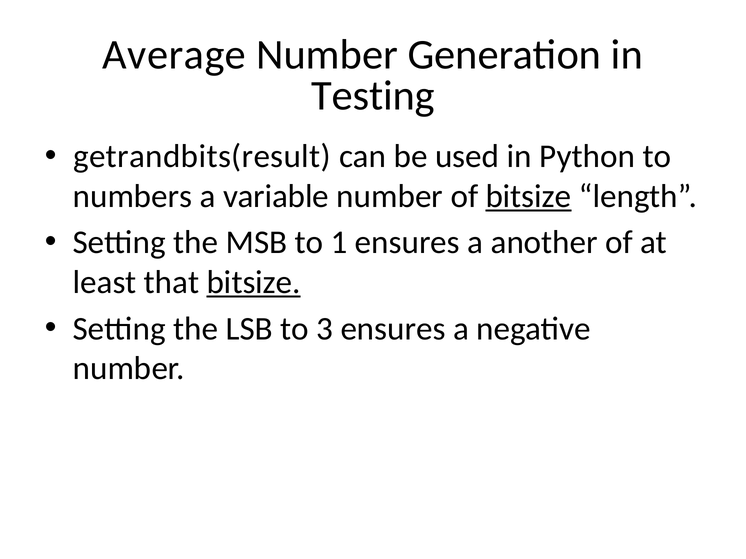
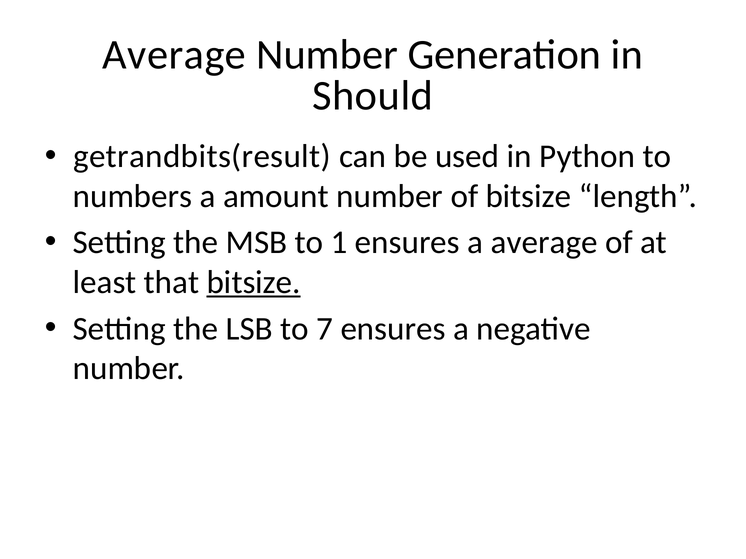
Testing: Testing -> Should (373, 96)
variable: variable -> amount (276, 196)
bitsize underline: present -> none (529, 196)
a another: another -> average (544, 243)
3: 3 -> 7 (325, 329)
